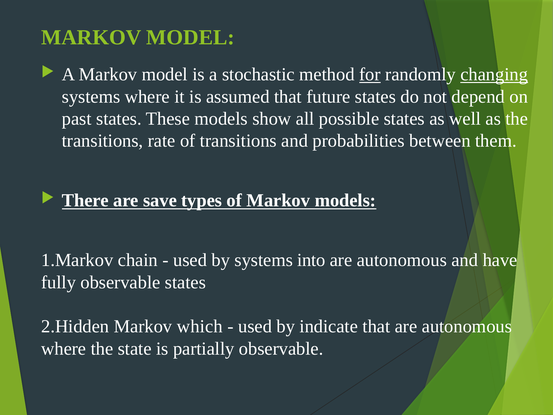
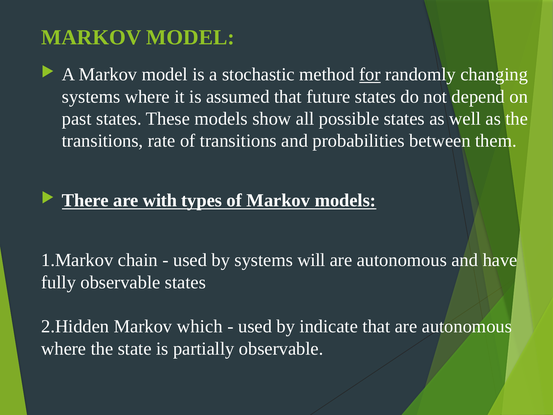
changing underline: present -> none (494, 74)
save: save -> with (160, 200)
into: into -> will (311, 260)
